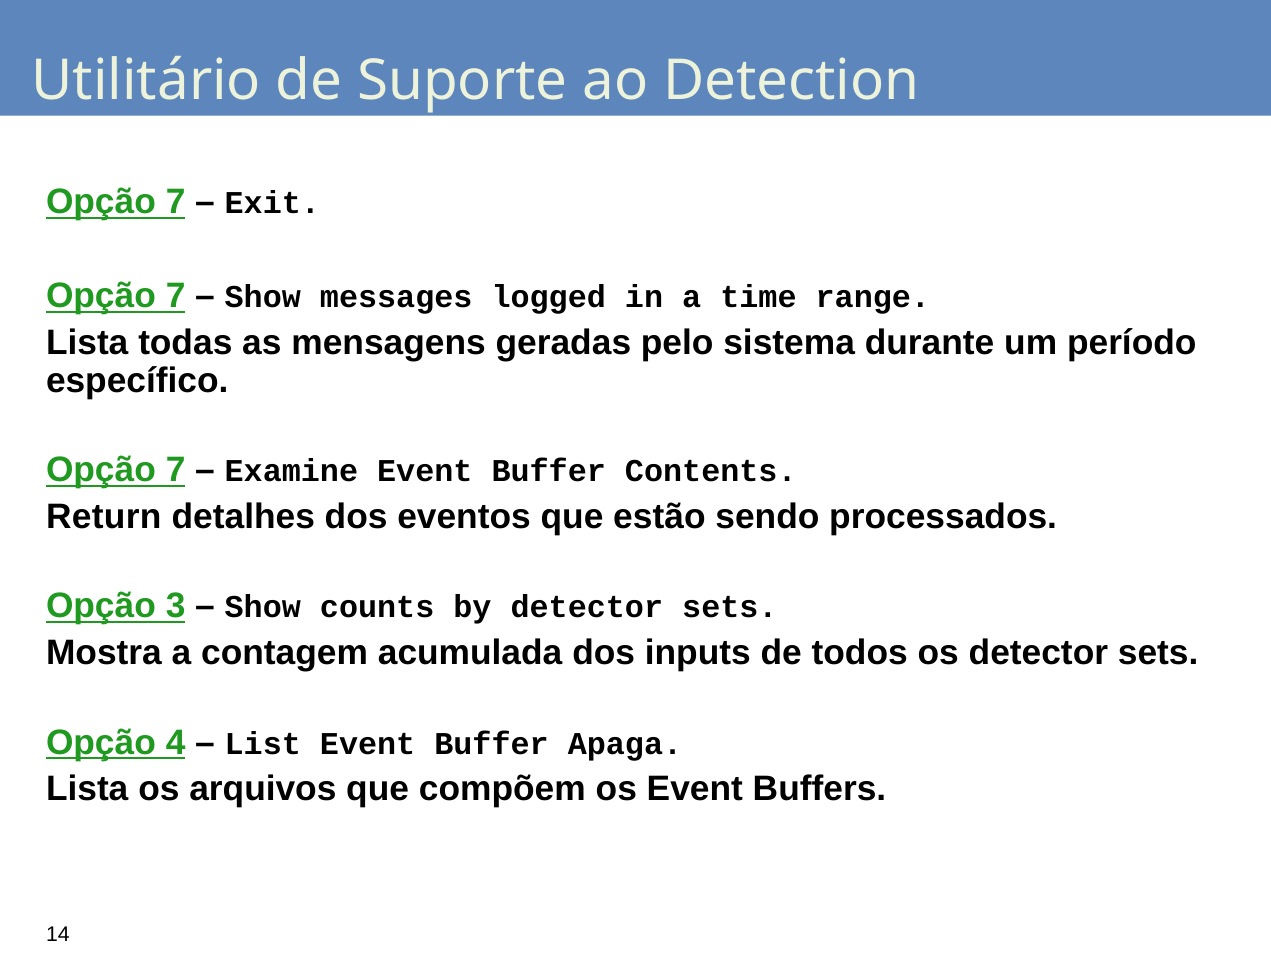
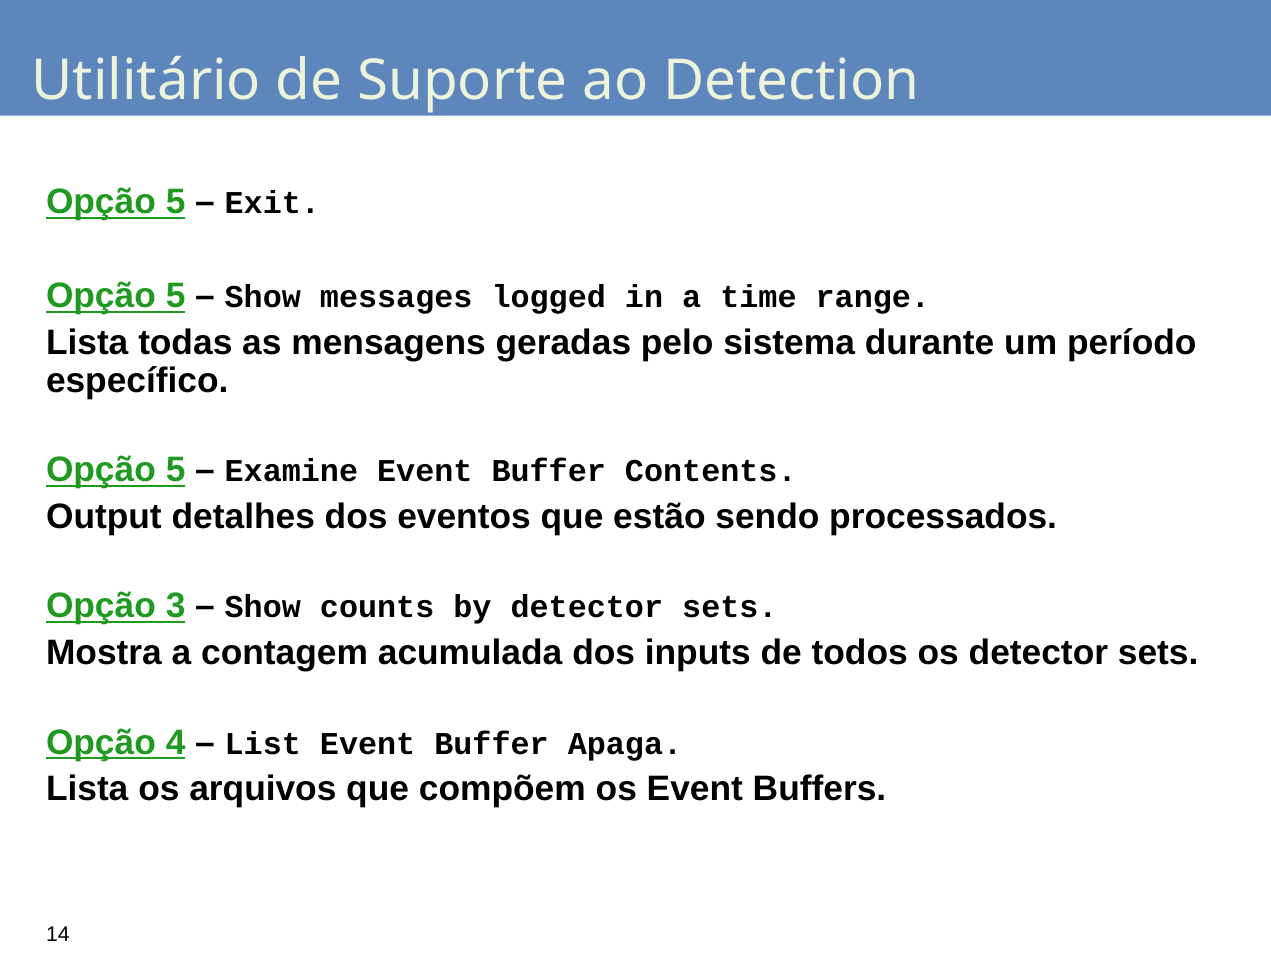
7: 7 -> 5 (176, 202)
7: 7 -> 5 (176, 296)
7: 7 -> 5 (176, 470)
Return: Return -> Output (104, 517)
